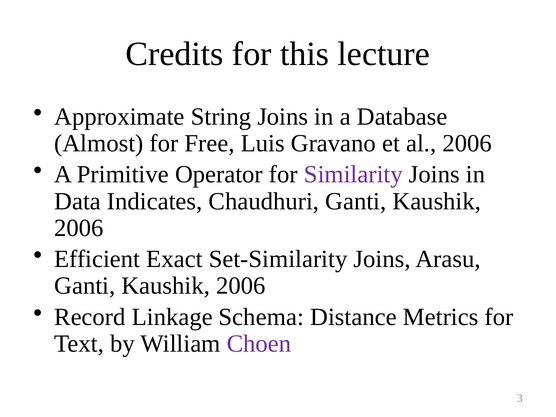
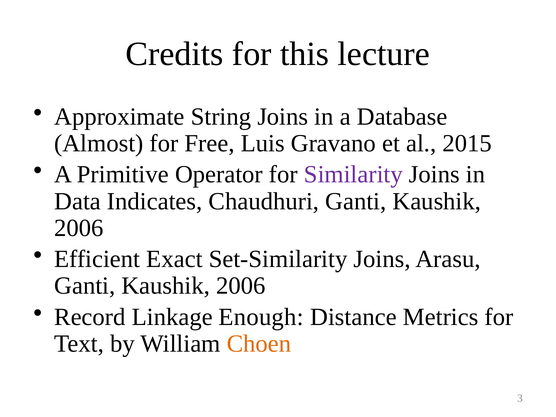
al 2006: 2006 -> 2015 (467, 143)
Schema: Schema -> Enough (261, 317)
Choen colour: purple -> orange (259, 344)
